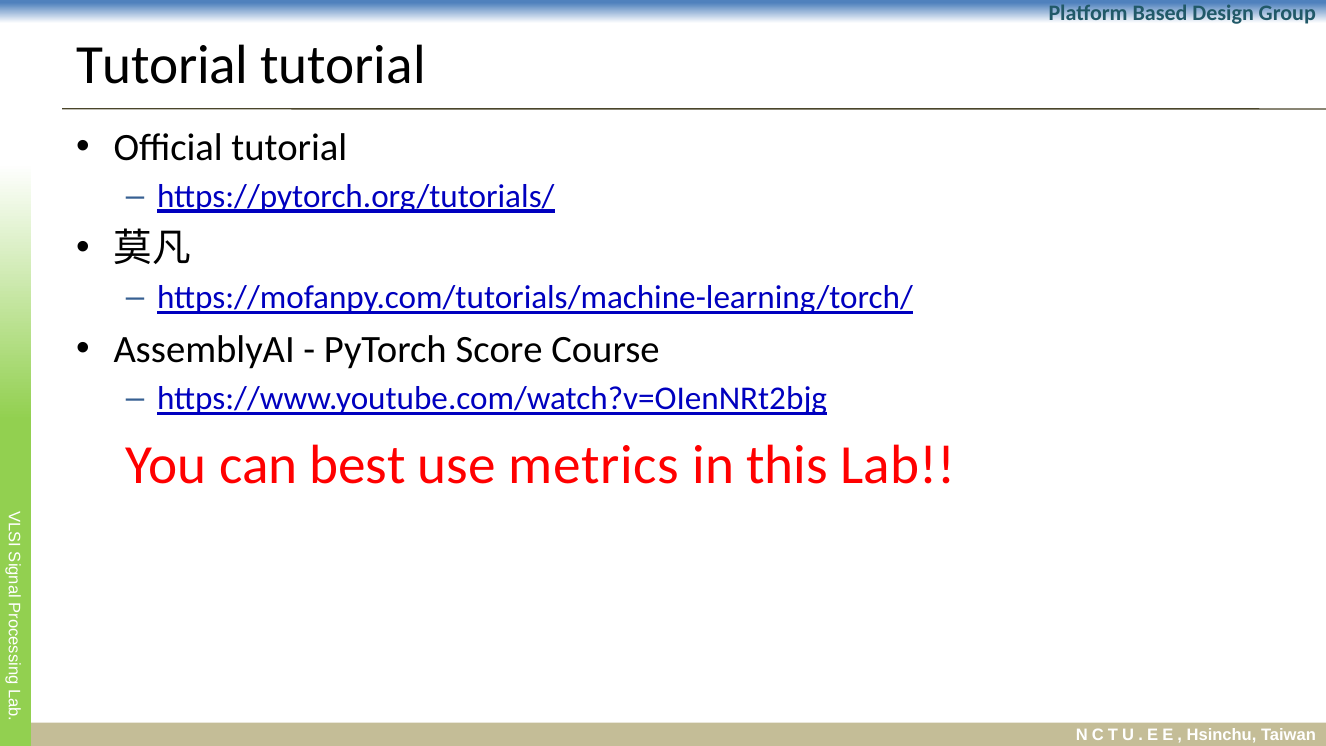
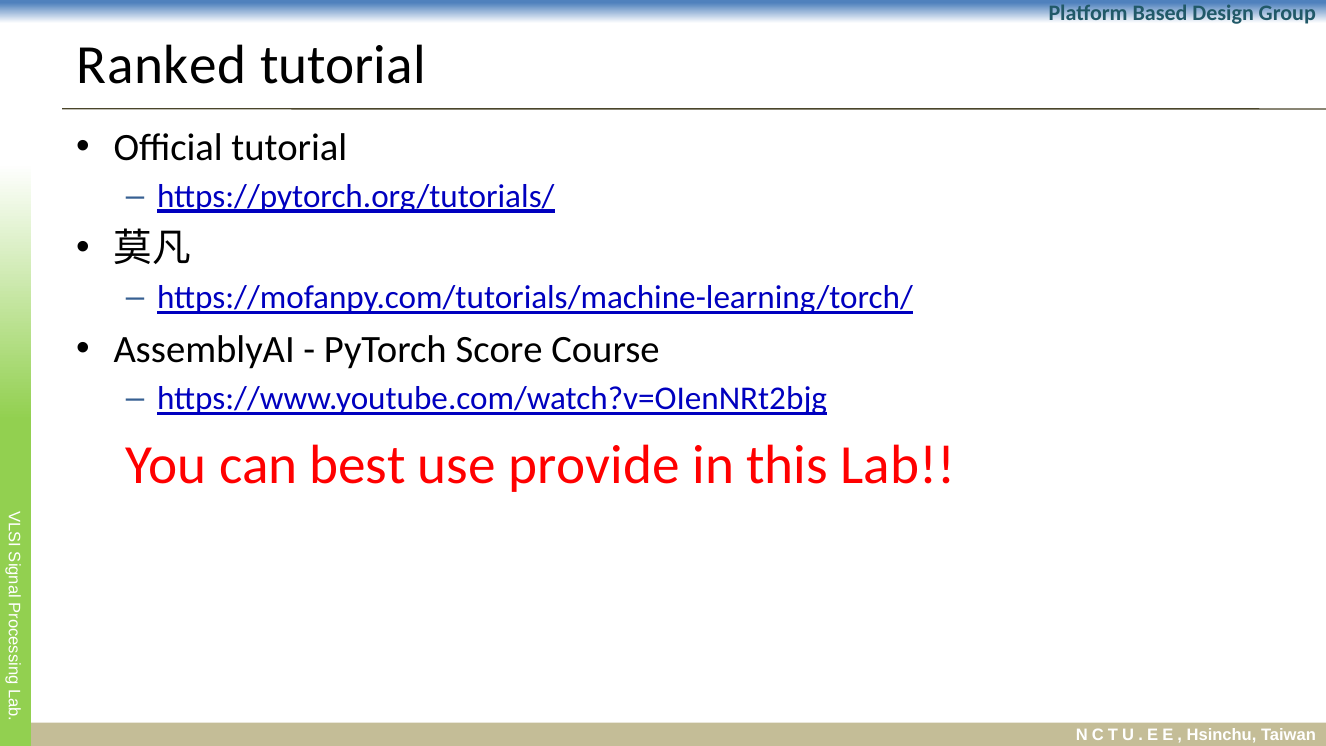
Tutorial: Tutorial -> Ranked (162, 65)
metrics: metrics -> provide (594, 465)
